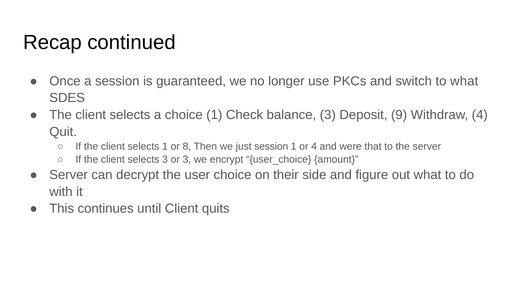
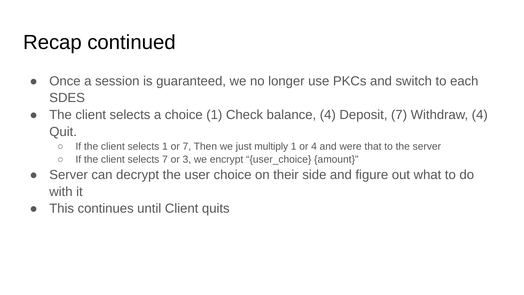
to what: what -> each (464, 81)
balance 3: 3 -> 4 (328, 115)
Deposit 9: 9 -> 7 (399, 115)
or 8: 8 -> 7 (187, 146)
just session: session -> multiply (271, 146)
selects 3: 3 -> 7 (165, 159)
